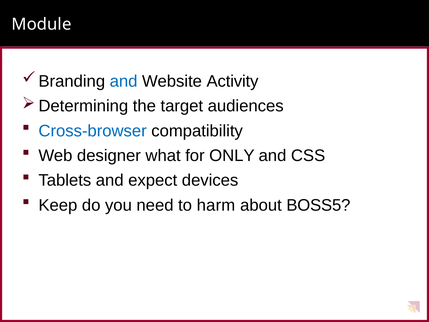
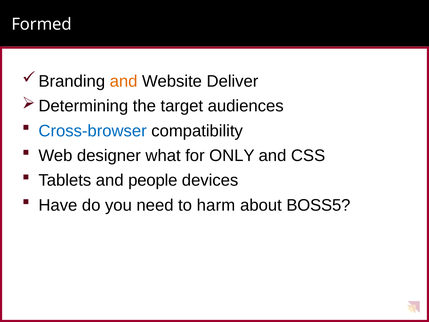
Module: Module -> Formed (42, 24)
and colour: blue -> orange (124, 81)
Activity: Activity -> Deliver (232, 81)
expect: expect -> people (153, 180)
Keep: Keep -> Have (58, 205)
